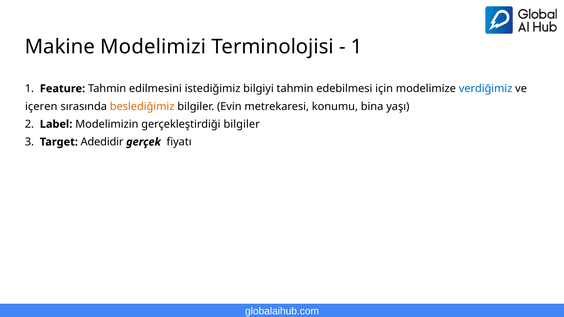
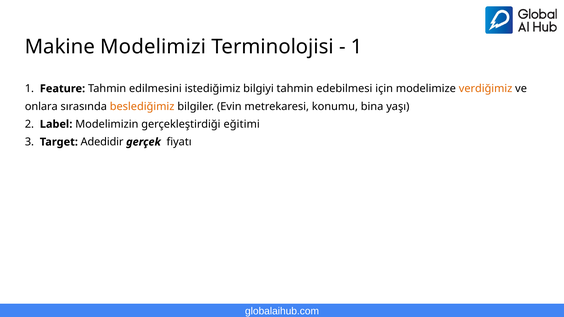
verdiğimiz colour: blue -> orange (486, 89)
içeren: içeren -> onlara (41, 106)
gerçekleştirdiği bilgiler: bilgiler -> eğitimi (242, 124)
